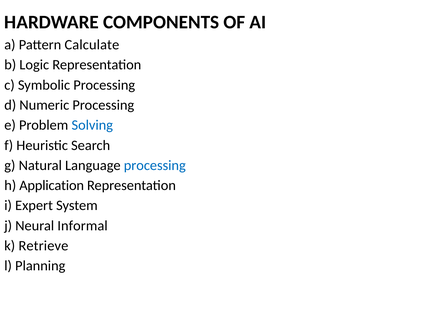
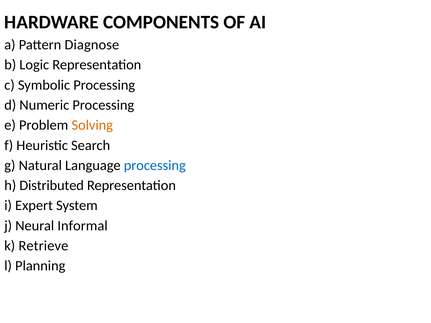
Calculate: Calculate -> Diagnose (92, 45)
Solving colour: blue -> orange (92, 125)
Application: Application -> Distributed (52, 186)
